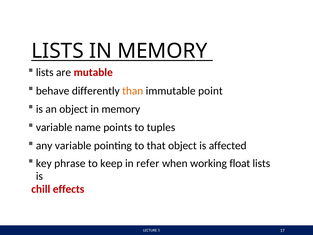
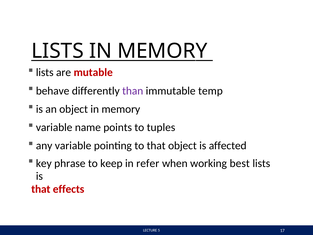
than colour: orange -> purple (133, 91)
point: point -> temp (210, 91)
float: float -> best (240, 163)
chill: chill -> that (41, 189)
